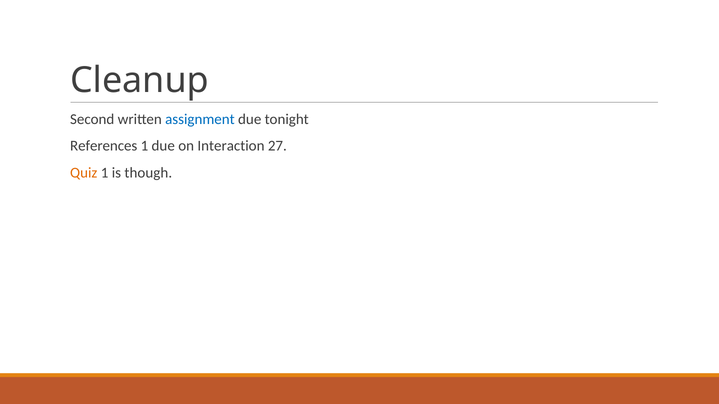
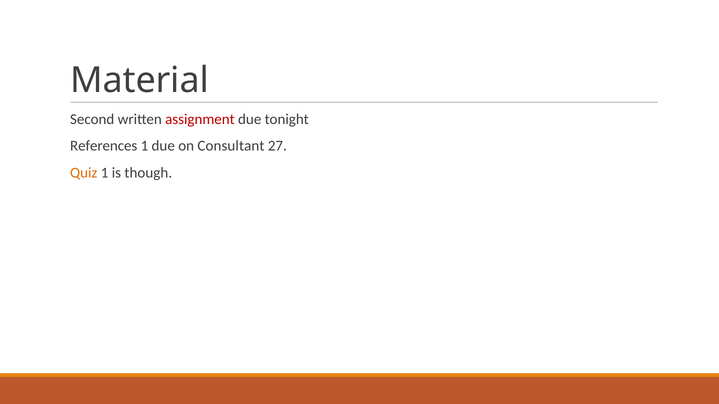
Cleanup: Cleanup -> Material (140, 81)
assignment colour: blue -> red (200, 120)
Interaction: Interaction -> Consultant (231, 146)
